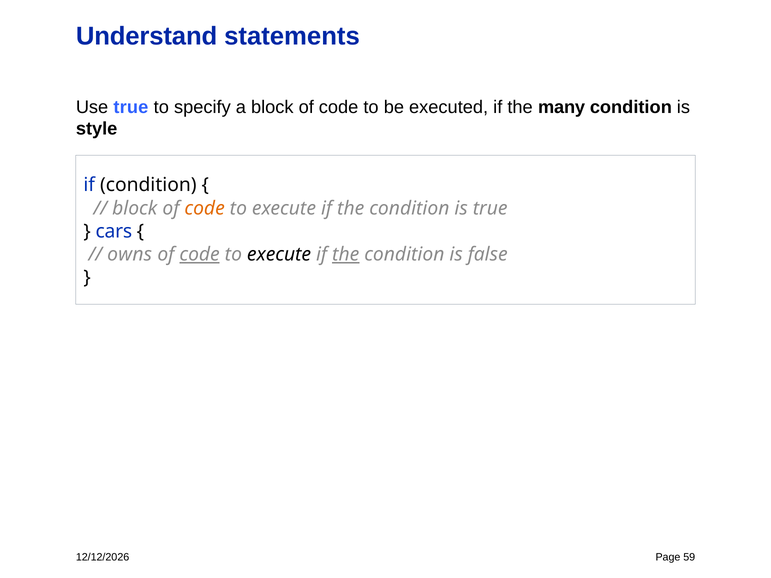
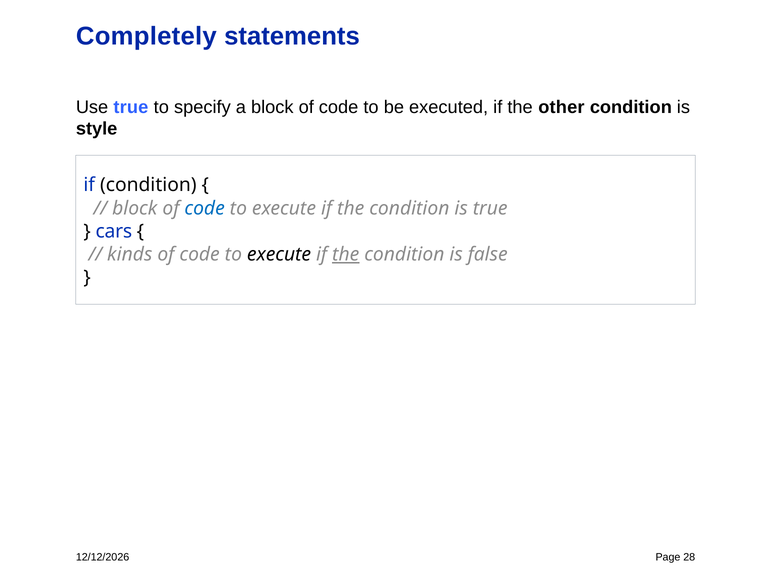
Understand: Understand -> Completely (146, 36)
many: many -> other (561, 107)
code colour: orange -> blue (205, 208)
owns: owns -> kinds (130, 255)
code underline: present -> none (200, 255)
59: 59 -> 28 (689, 557)
